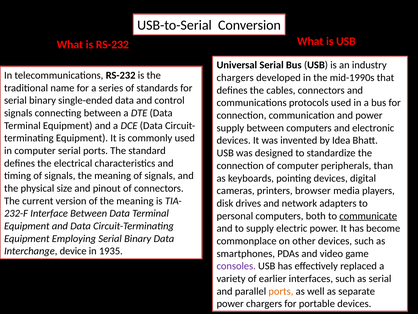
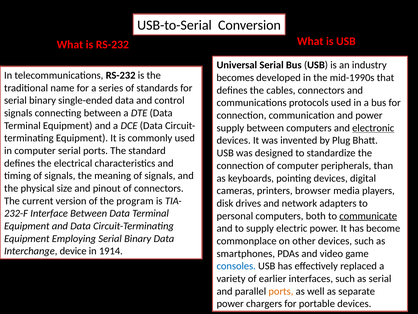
chargers: chargers -> becomes (235, 78)
electronic underline: none -> present (373, 128)
Idea: Idea -> Plug (341, 140)
of the meaning: meaning -> program (135, 201)
1935: 1935 -> 1914 (111, 251)
consoles colour: purple -> blue (236, 266)
